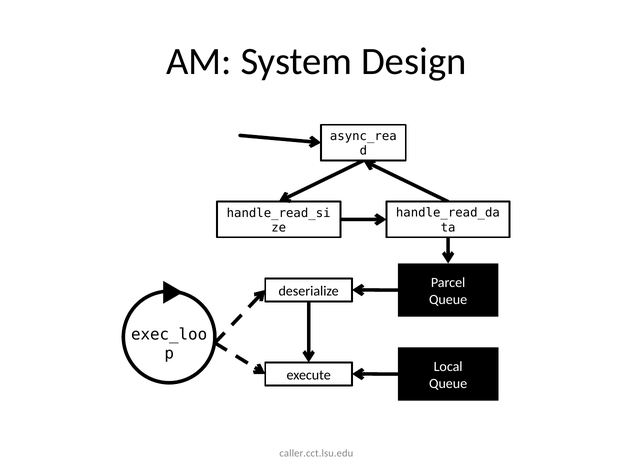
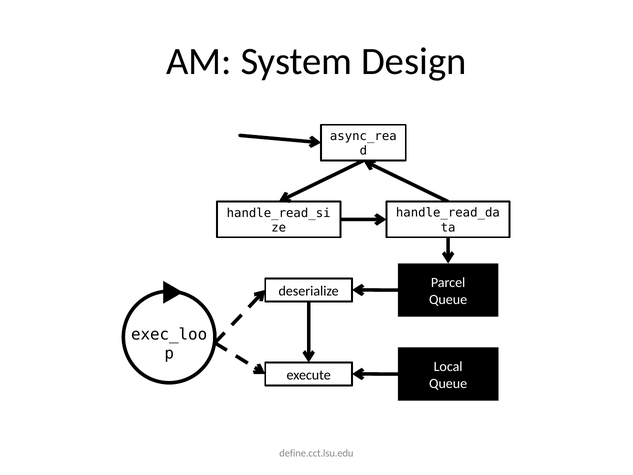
caller.cct.lsu.edu: caller.cct.lsu.edu -> define.cct.lsu.edu (316, 453)
